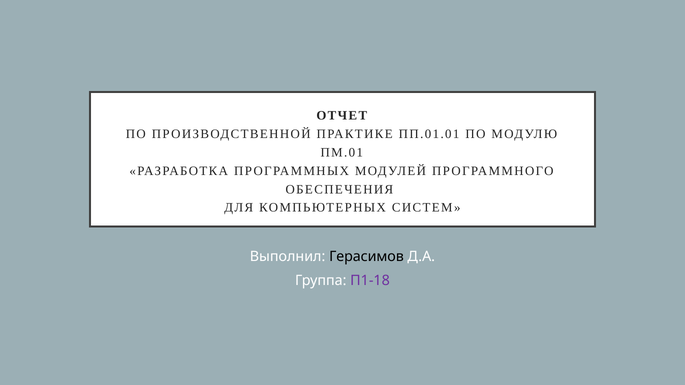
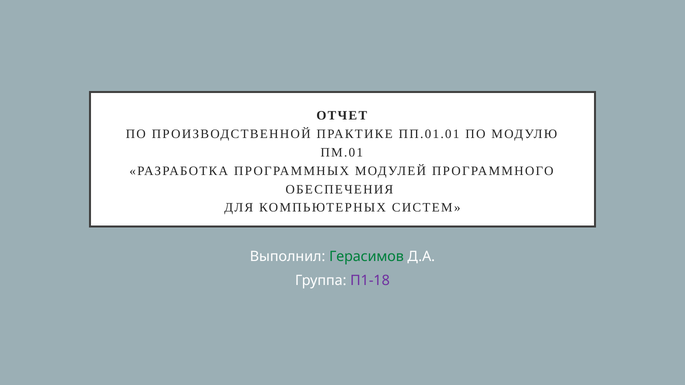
Герасимов colour: black -> green (366, 257)
